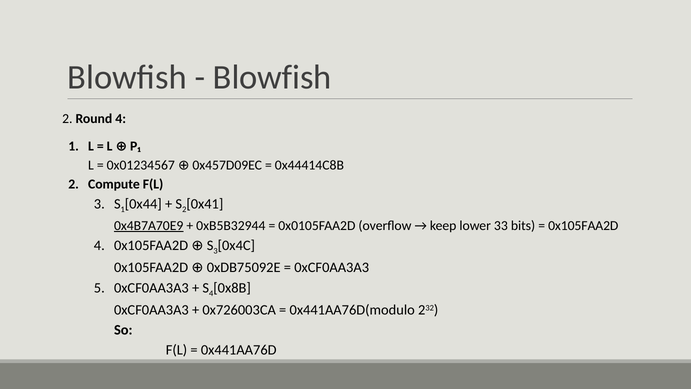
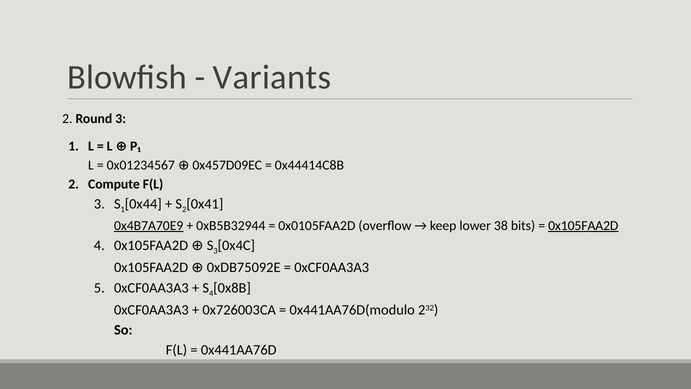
Blowfish: Blowfish -> Variants (272, 77)
Round 4: 4 -> 3 (121, 119)
33: 33 -> 38 (501, 225)
0x105FAA2D underline: none -> present (583, 225)
